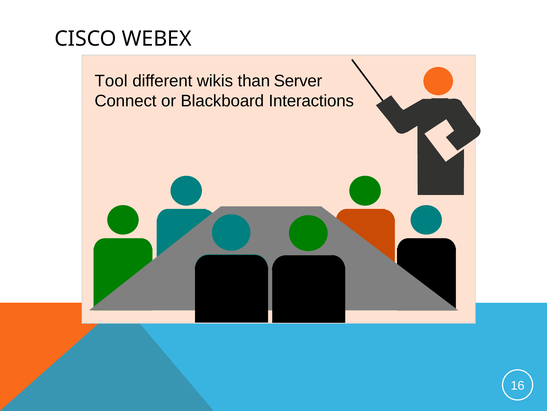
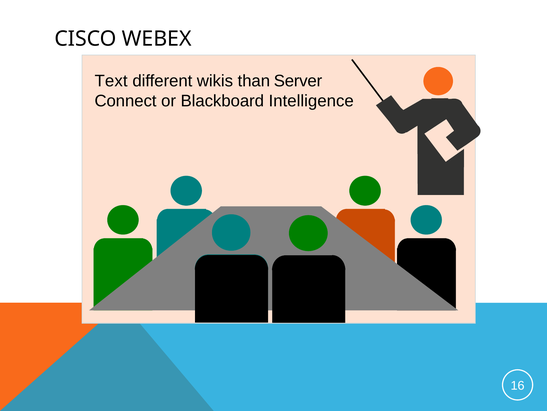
Tool: Tool -> Text (111, 81)
Interactions: Interactions -> Intelligence (311, 101)
